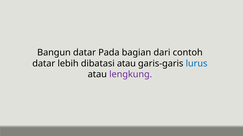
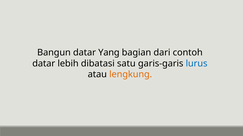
Pada: Pada -> Yang (109, 53)
dibatasi atau: atau -> satu (126, 64)
lengkung colour: purple -> orange (131, 75)
